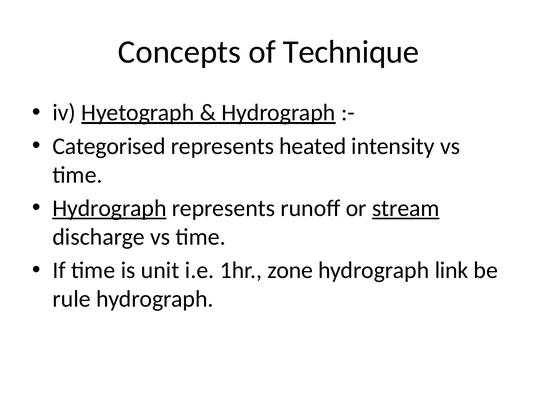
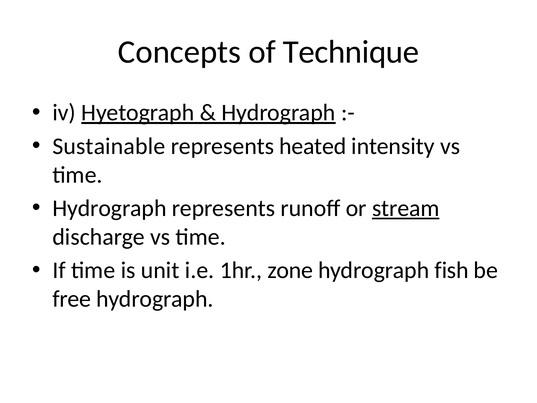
Categorised: Categorised -> Sustainable (109, 146)
Hydrograph underline: present -> none (109, 208)
link: link -> fish (452, 270)
rule: rule -> free (72, 299)
